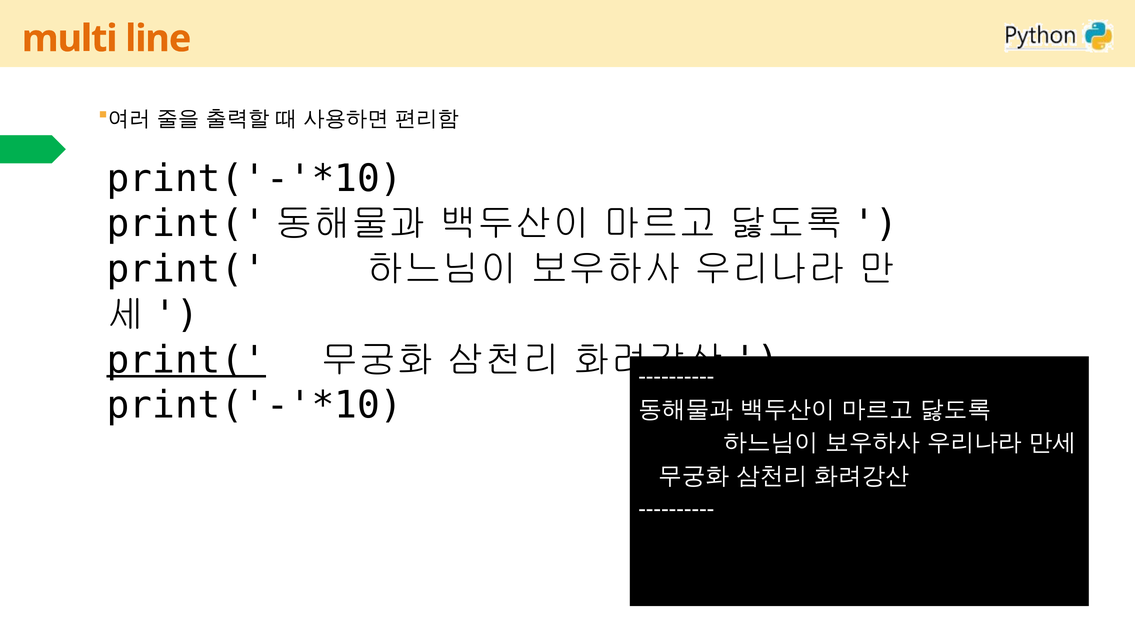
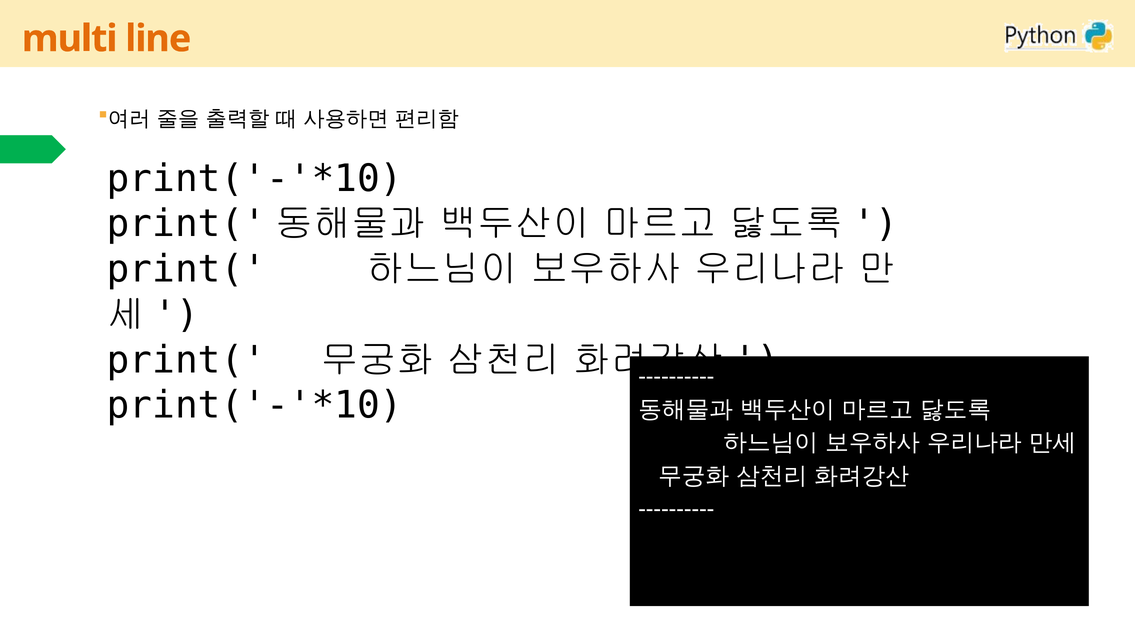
print( underline: present -> none (186, 360)
